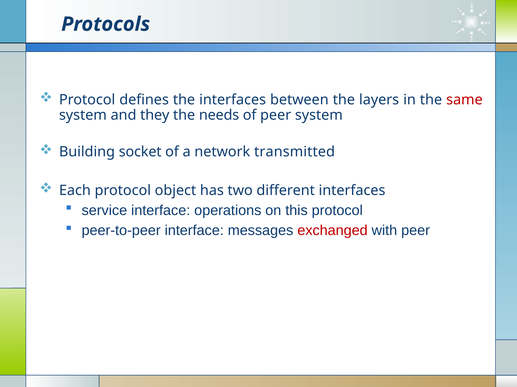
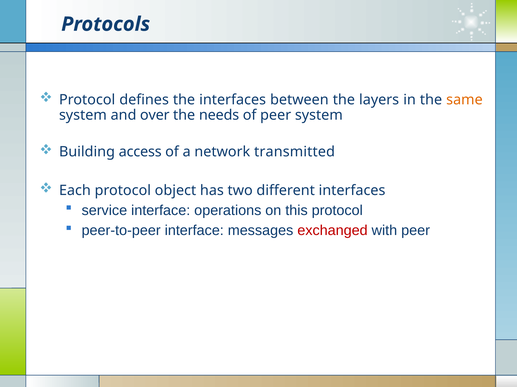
same colour: red -> orange (464, 100)
they: they -> over (155, 115)
socket: socket -> access (140, 152)
